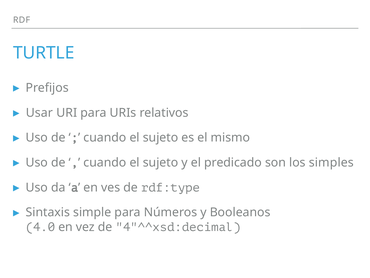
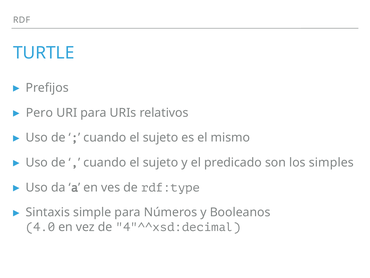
Usar: Usar -> Pero (39, 113)
